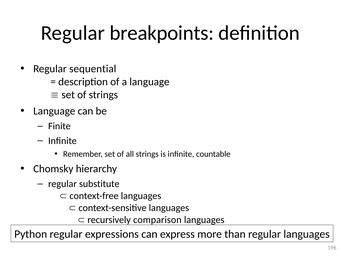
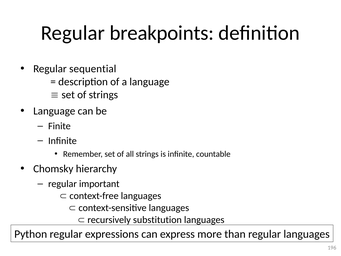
substitute: substitute -> important (99, 184)
comparison: comparison -> substitution (157, 220)
